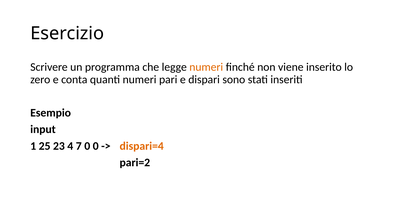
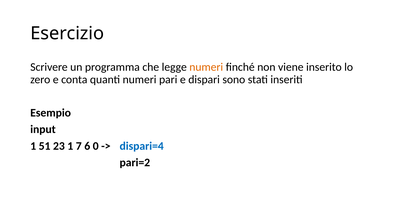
25: 25 -> 51 (45, 146)
23 4: 4 -> 1 (70, 146)
7 0: 0 -> 6 (87, 146)
dispari=4 colour: orange -> blue (142, 146)
